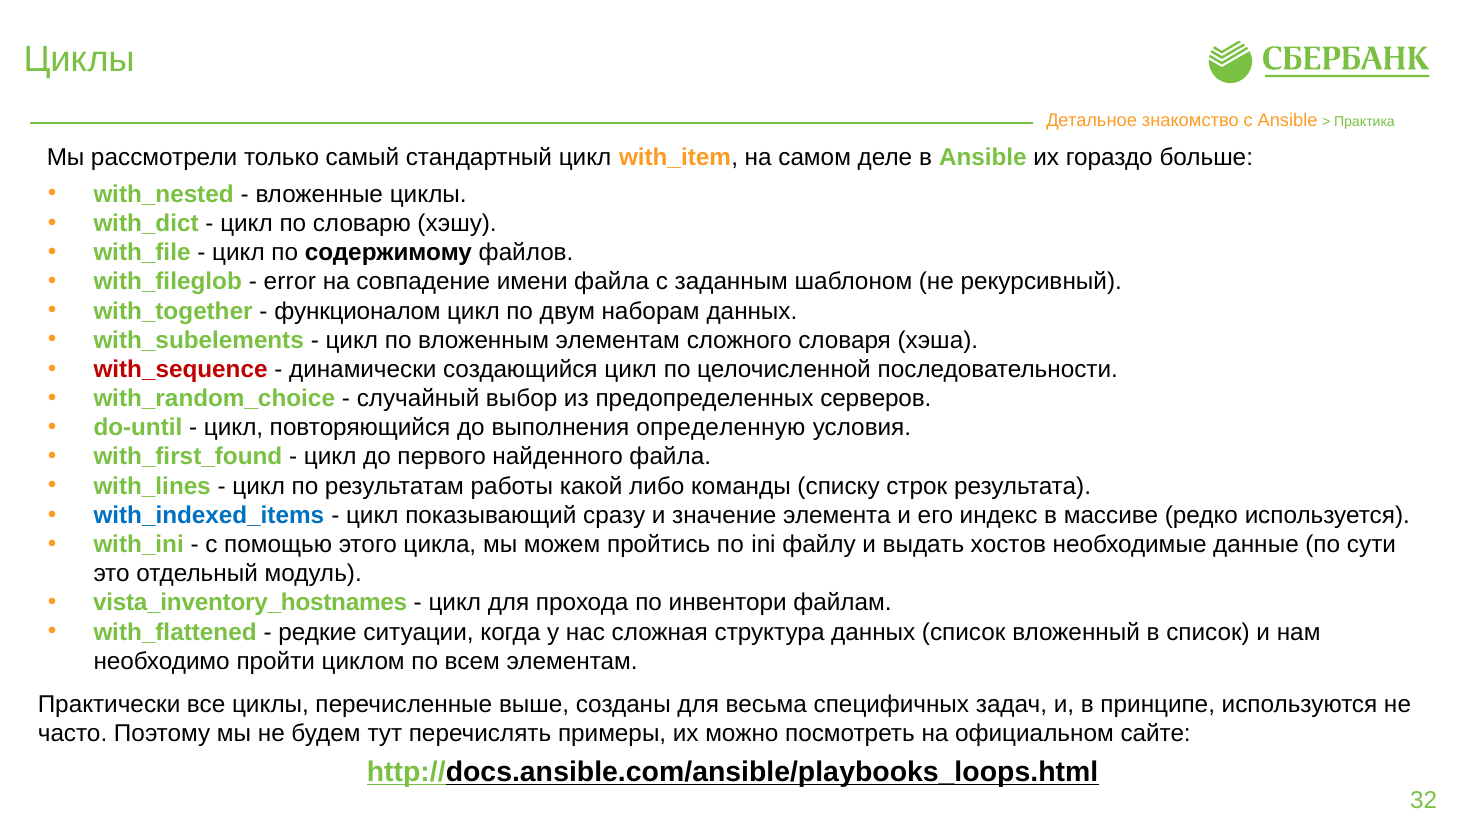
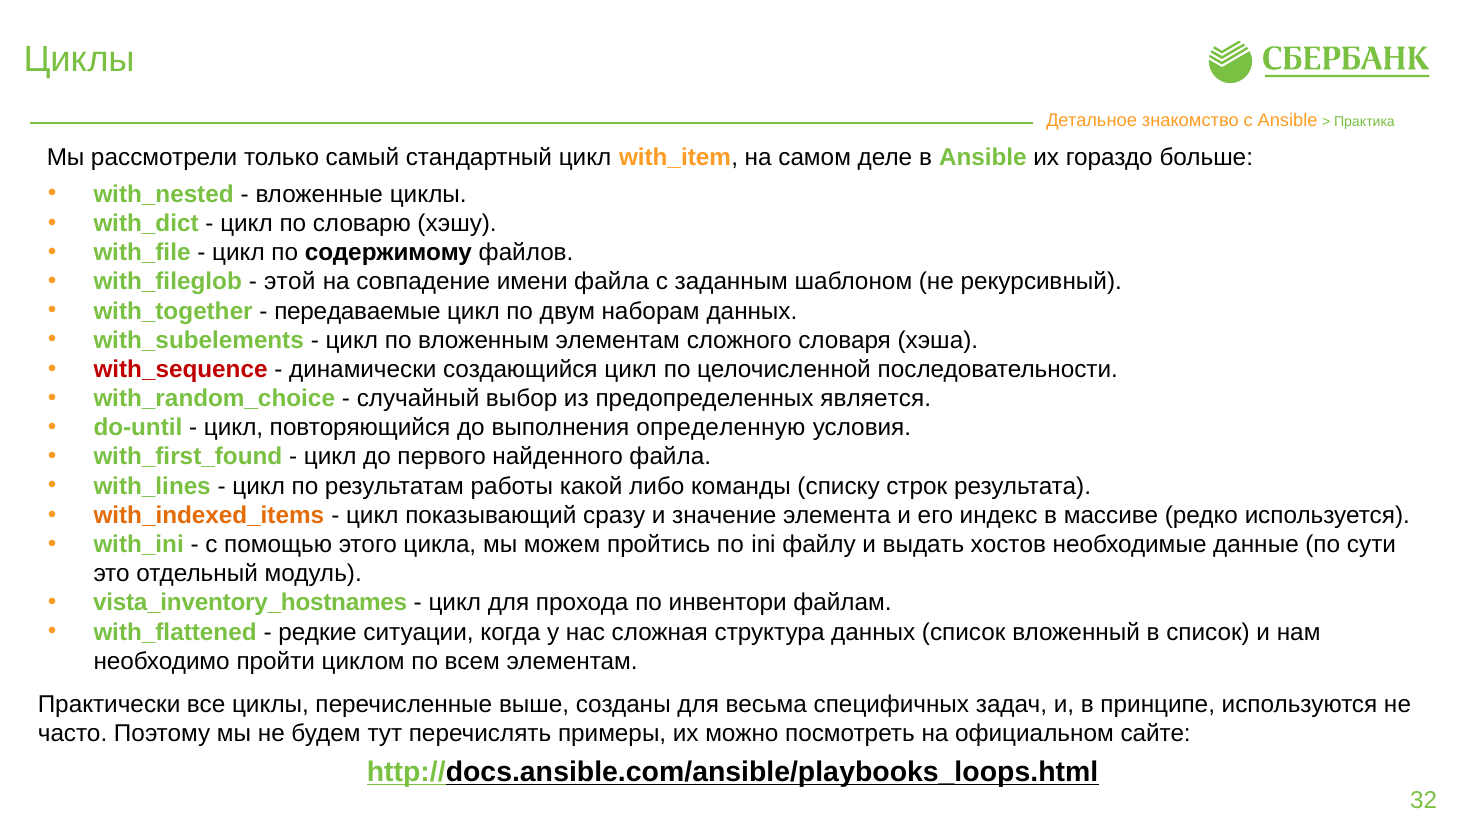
error: error -> этой (290, 282)
функционалом: функционалом -> передаваемые (357, 311)
серверов: серверов -> является (876, 399)
with_indexed_items colour: blue -> orange (209, 516)
